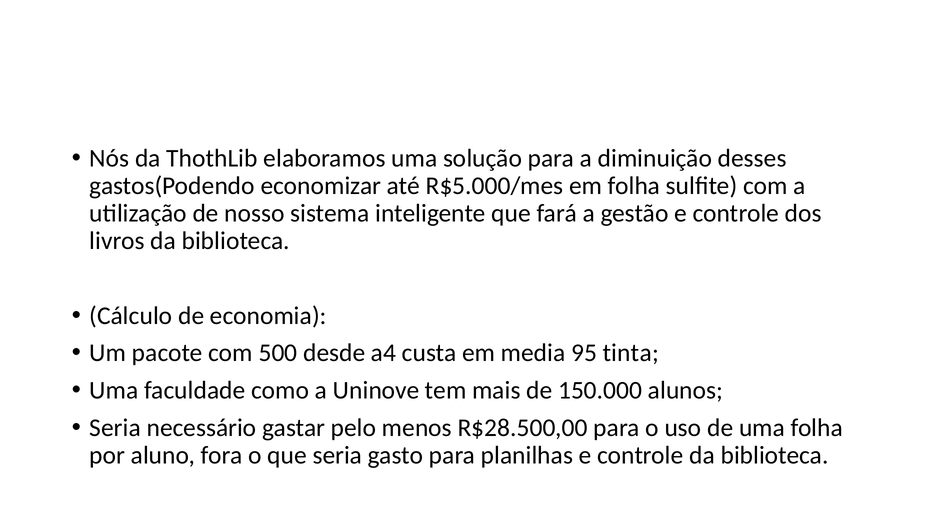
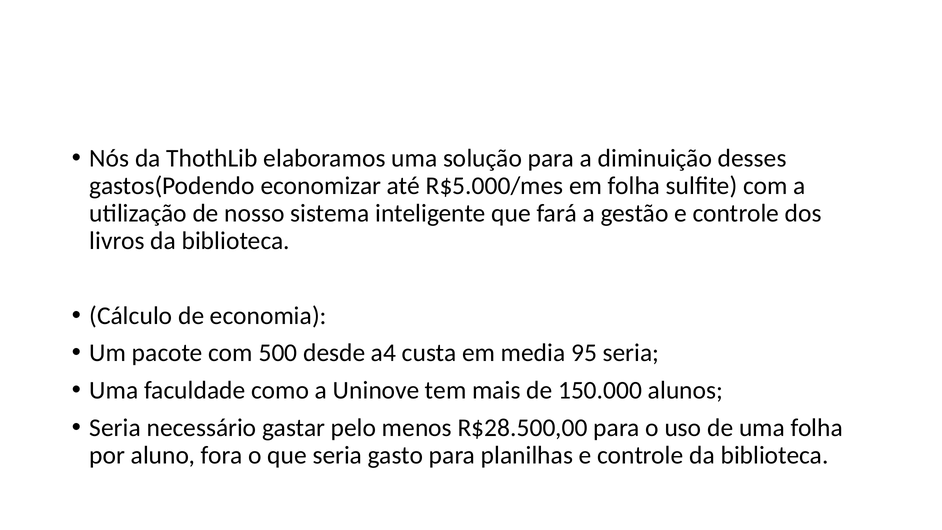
95 tinta: tinta -> seria (631, 353)
